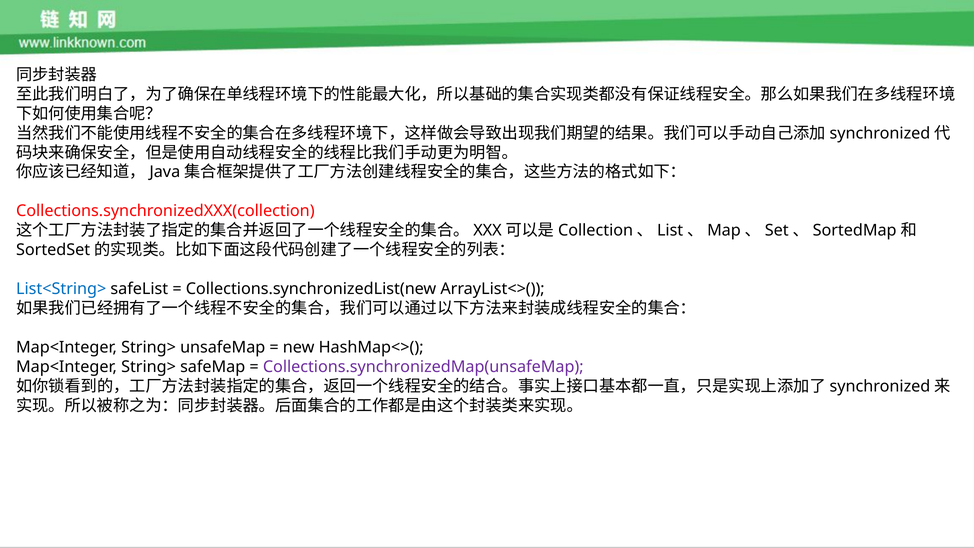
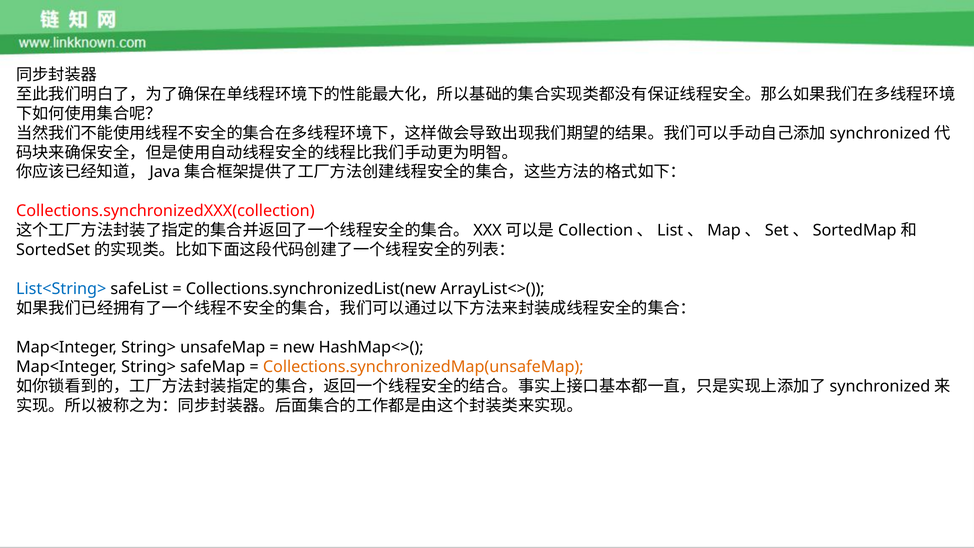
Collections.synchronizedMap(unsafeMap colour: purple -> orange (423, 367)
